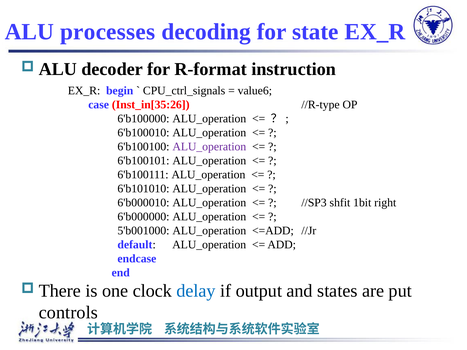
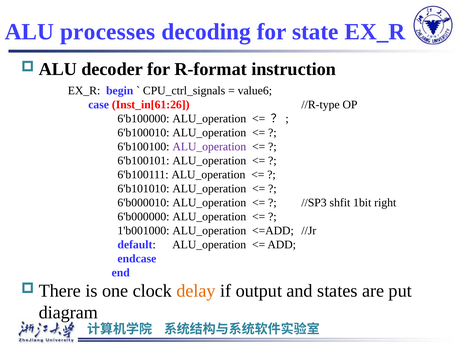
Inst_in[35:26: Inst_in[35:26 -> Inst_in[61:26 (151, 105)
5'b001000: 5'b001000 -> 1'b001000 (143, 231)
delay colour: blue -> orange (196, 291)
controls: controls -> diagram (68, 313)
